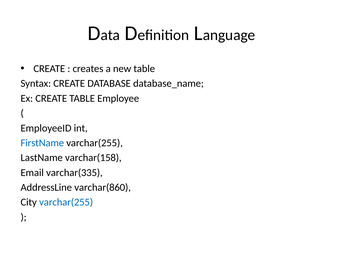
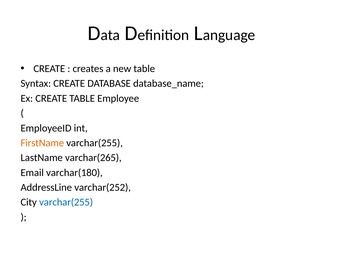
FirstName colour: blue -> orange (42, 143)
varchar(158: varchar(158 -> varchar(265 (93, 158)
varchar(335: varchar(335 -> varchar(180 (74, 173)
varchar(860: varchar(860 -> varchar(252 (103, 188)
